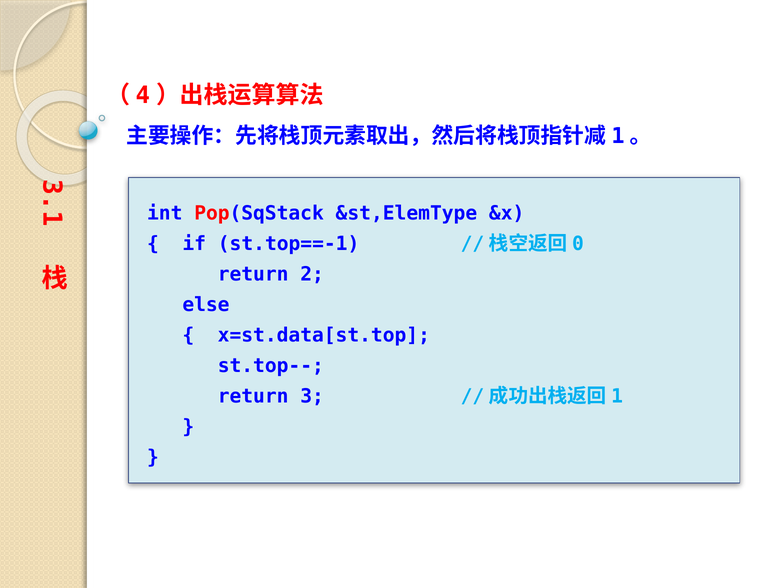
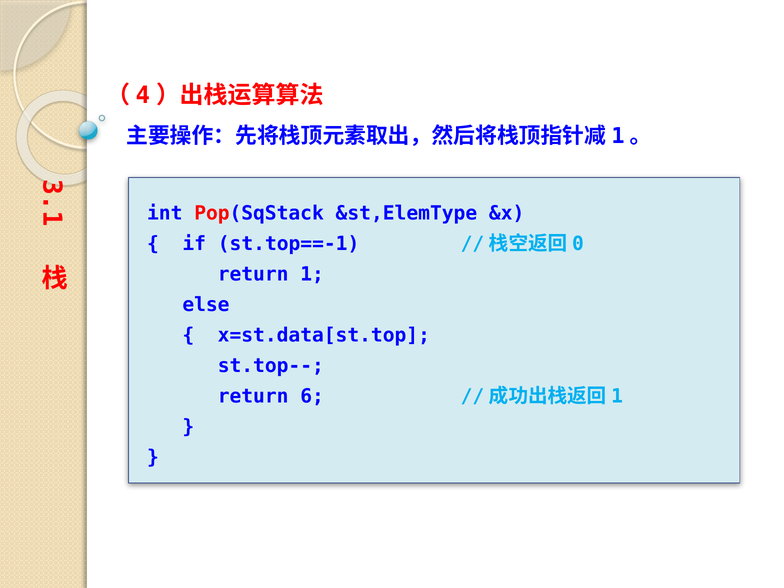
return 2: 2 -> 1 (312, 274)
return 3: 3 -> 6 (312, 396)
